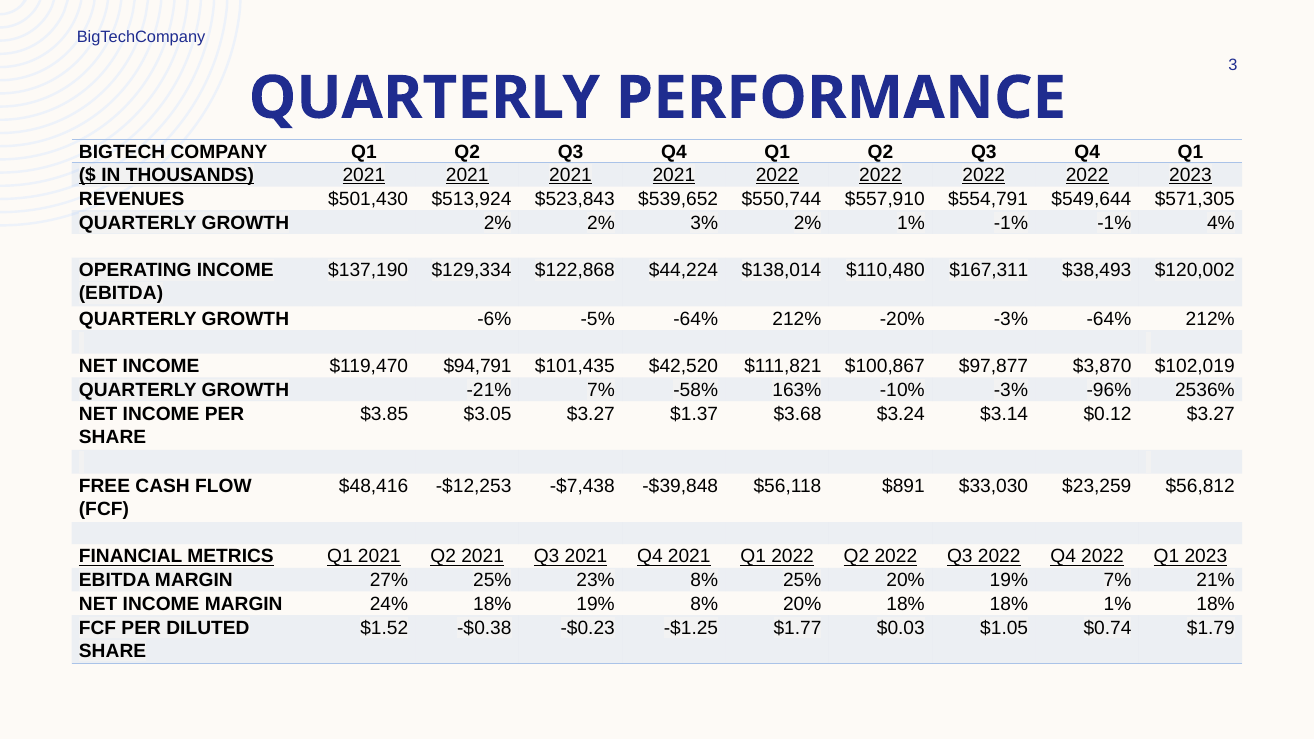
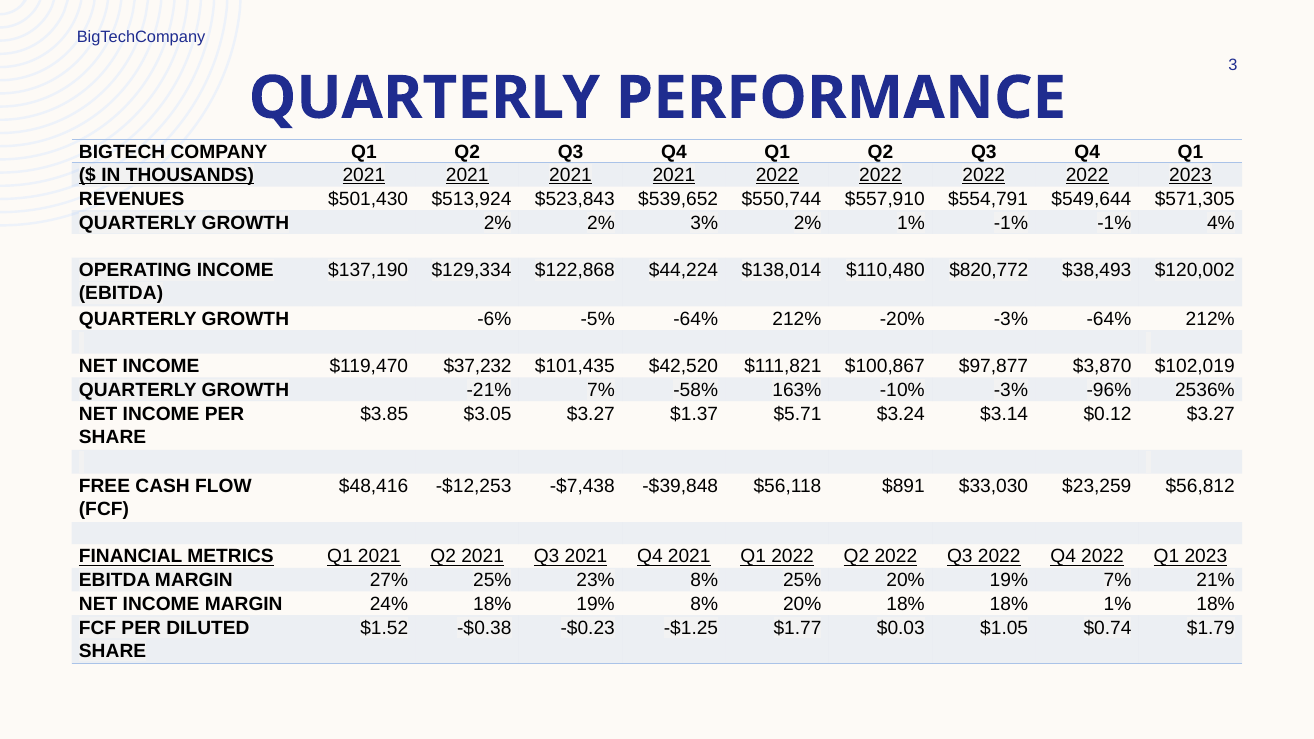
$167,311: $167,311 -> $820,772 (989, 270)
$94,791: $94,791 -> $37,232 (478, 366)
$3.68: $3.68 -> $5.71 (798, 414)
